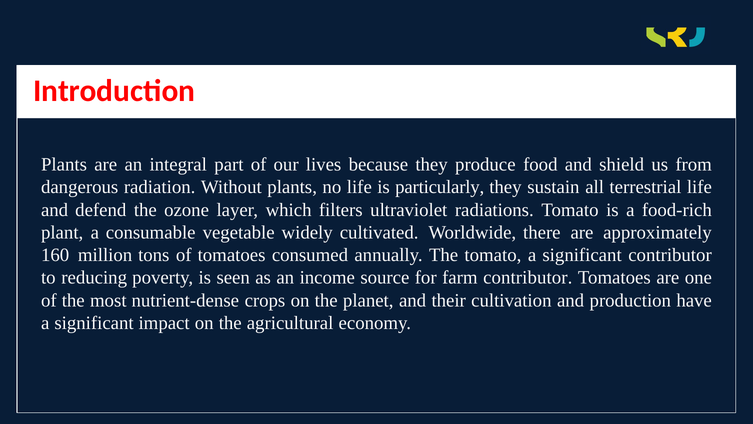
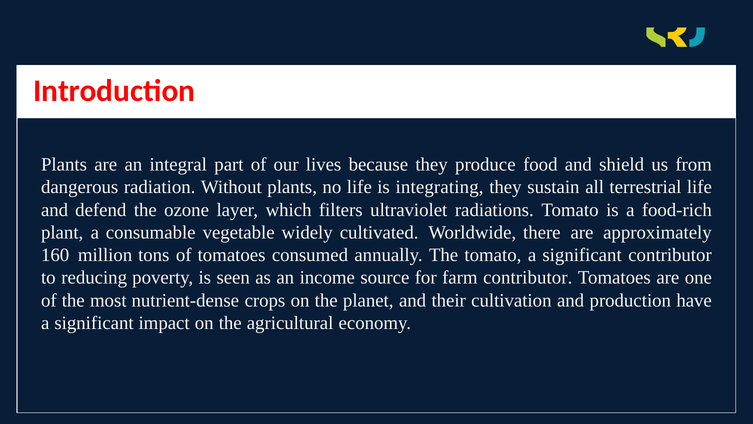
particularly: particularly -> integrating (440, 187)
